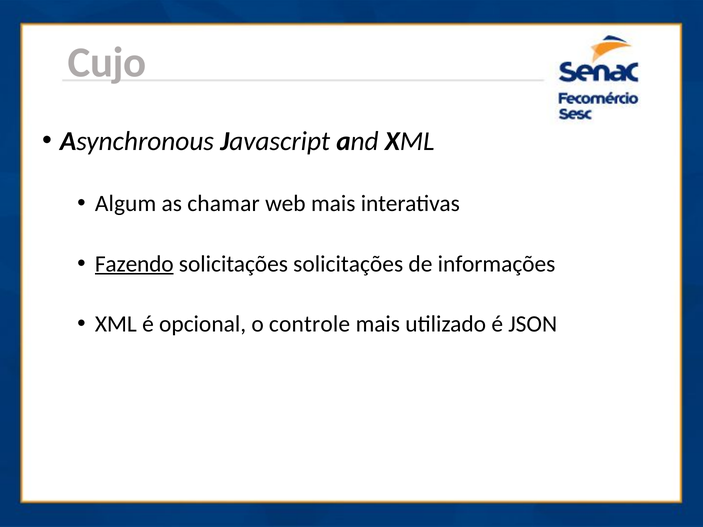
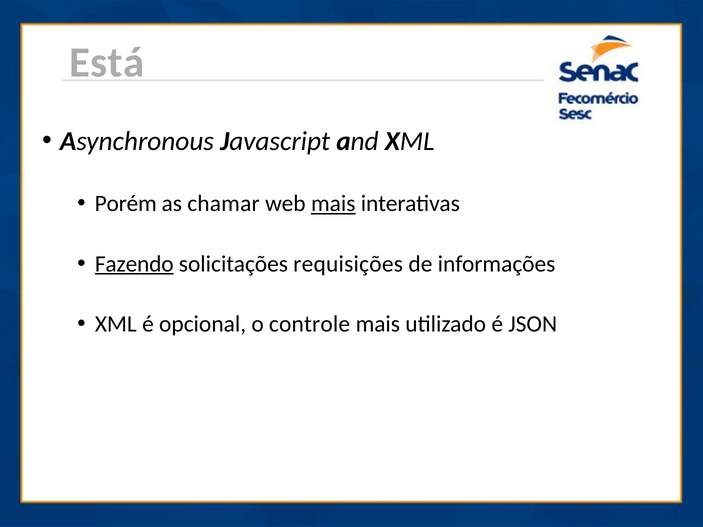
Cujo: Cujo -> Está (107, 63)
Algum: Algum -> Porém (126, 204)
mais underline: none -> present (333, 204)
solicitações solicitações: solicitações -> requisições (348, 264)
